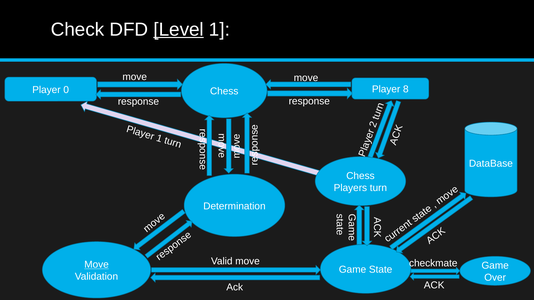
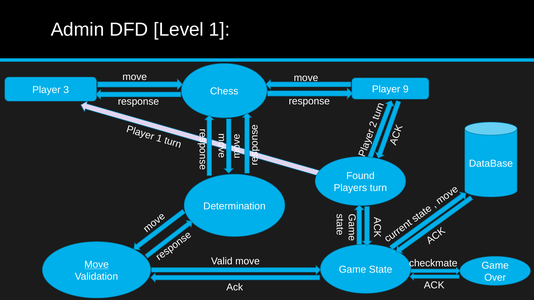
Check: Check -> Admin (77, 29)
Level underline: present -> none (179, 29)
0: 0 -> 3 (66, 90)
8: 8 -> 9 (406, 89)
Chess: Chess -> Found (360, 176)
